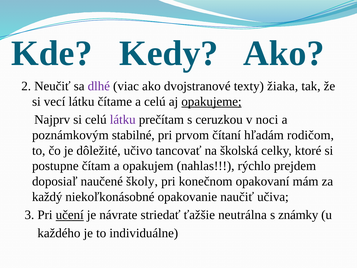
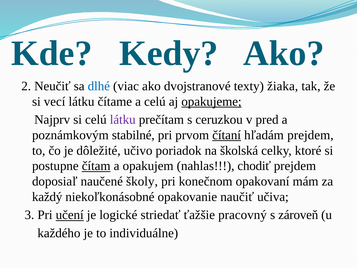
dlhé colour: purple -> blue (99, 86)
noci: noci -> pred (267, 119)
čítaní underline: none -> present (227, 135)
hľadám rodičom: rodičom -> prejdem (310, 135)
tancovať: tancovať -> poriadok (179, 150)
čítam underline: none -> present (96, 166)
rýchlo: rýchlo -> chodiť (254, 166)
návrate: návrate -> logické (118, 215)
neutrálna: neutrálna -> pracovný (242, 215)
známky: známky -> zároveň (298, 215)
